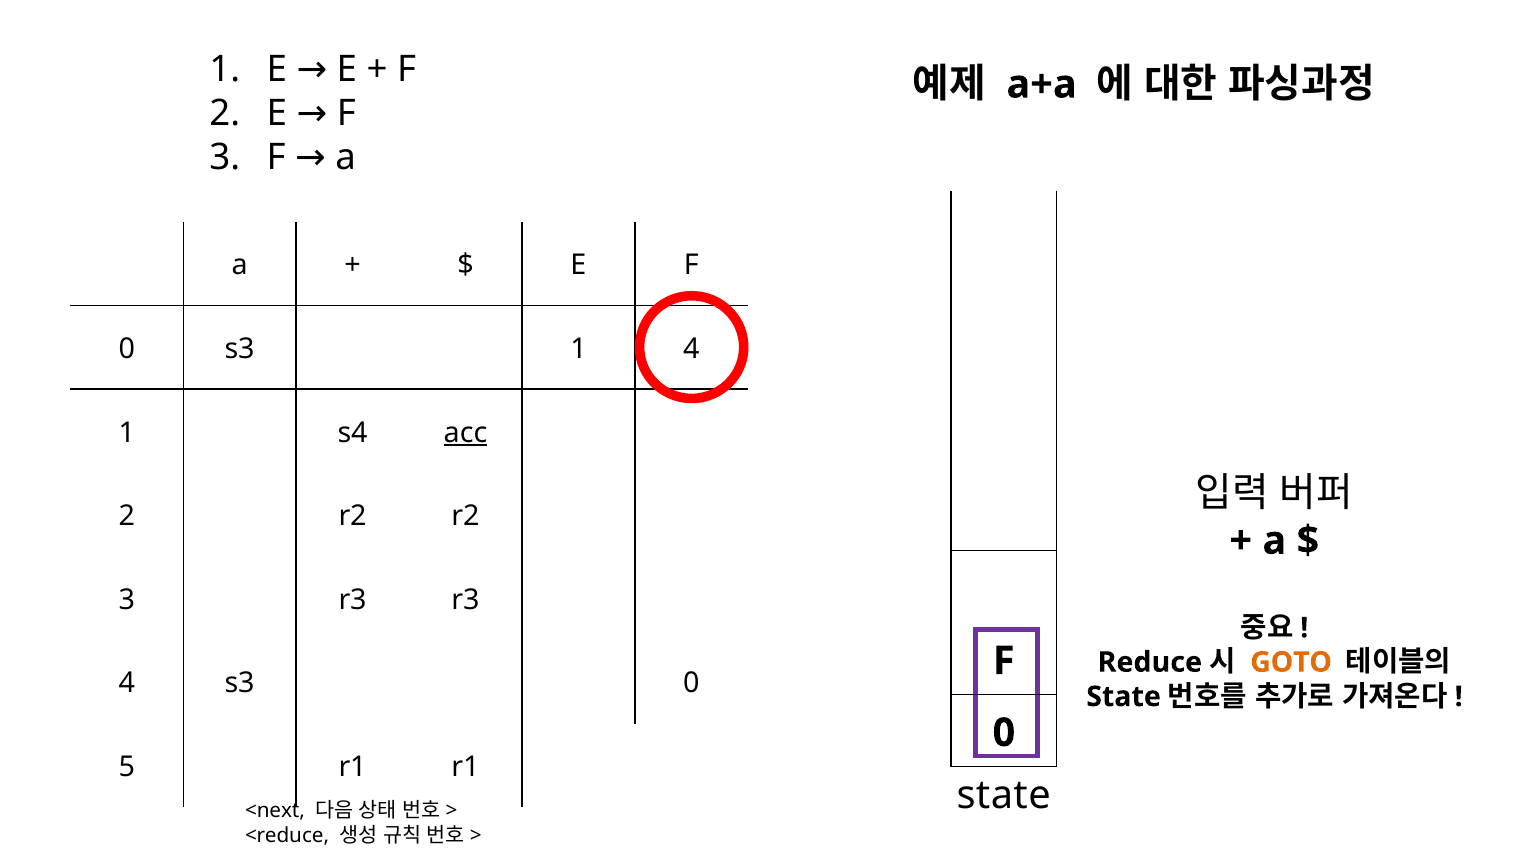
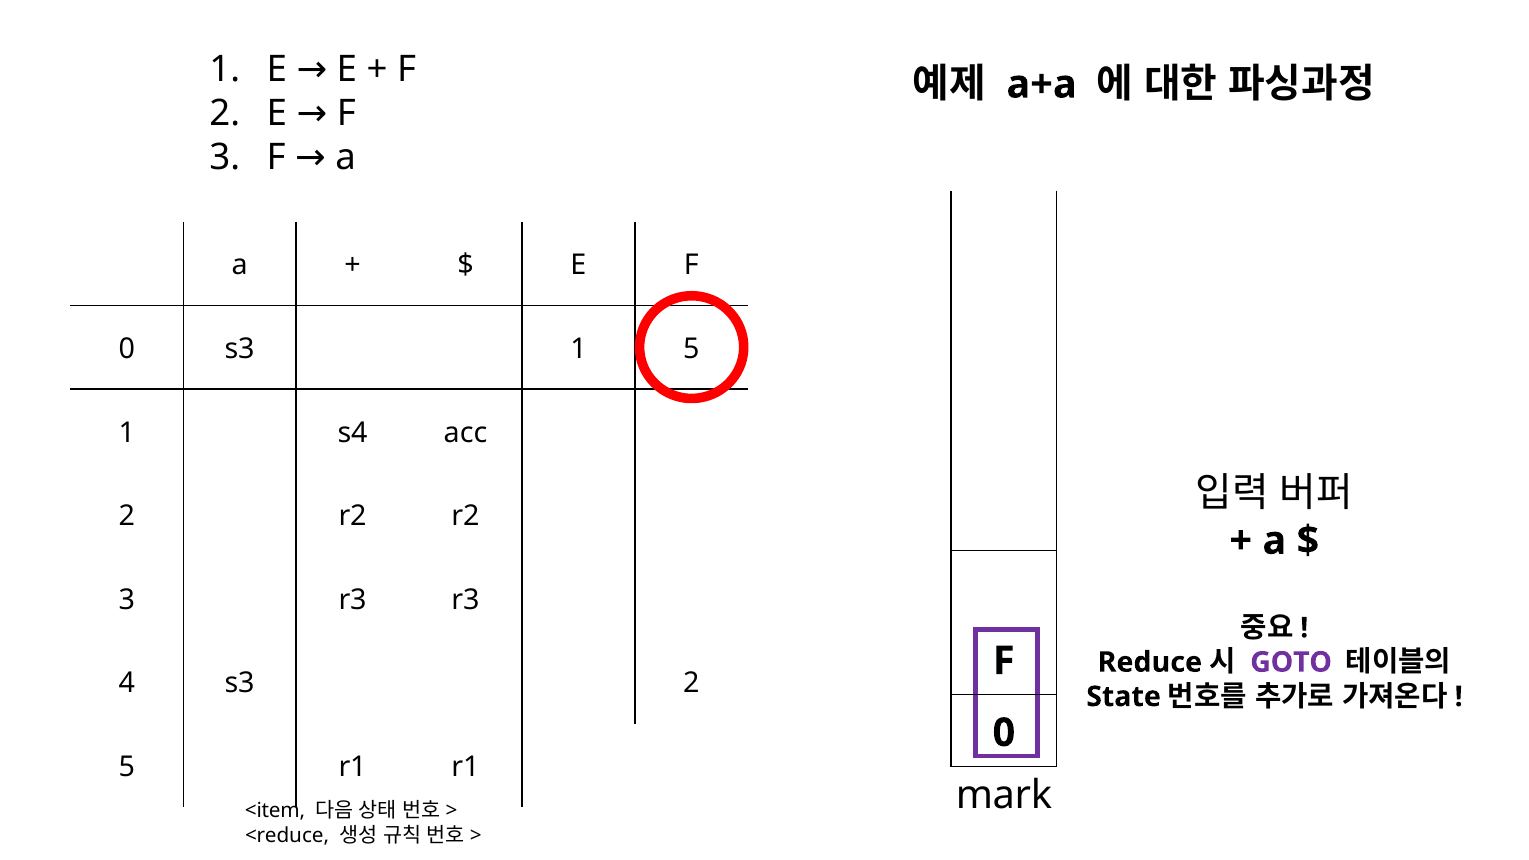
1 4: 4 -> 5 (691, 349)
acc underline: present -> none (465, 433)
GOTO colour: orange -> purple (1291, 662)
s3 0: 0 -> 2 (691, 684)
state: state -> mark (1004, 795)
<next: <next -> <item (275, 811)
